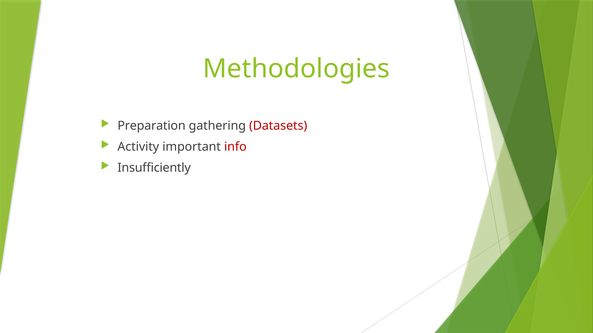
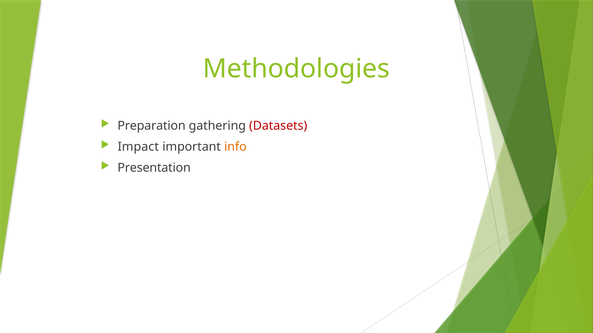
Activity: Activity -> Impact (138, 147)
info colour: red -> orange (235, 147)
Insufficiently: Insufficiently -> Presentation (154, 168)
